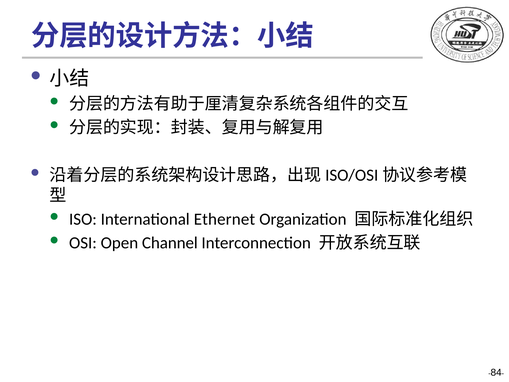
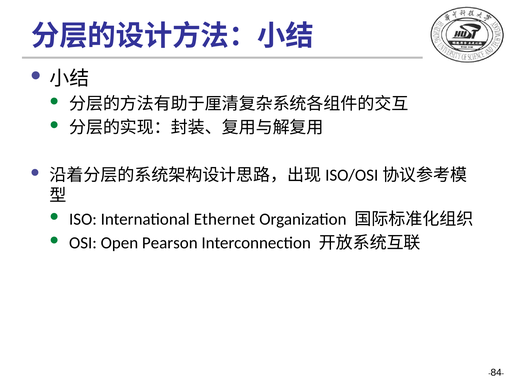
Channel: Channel -> Pearson (170, 243)
